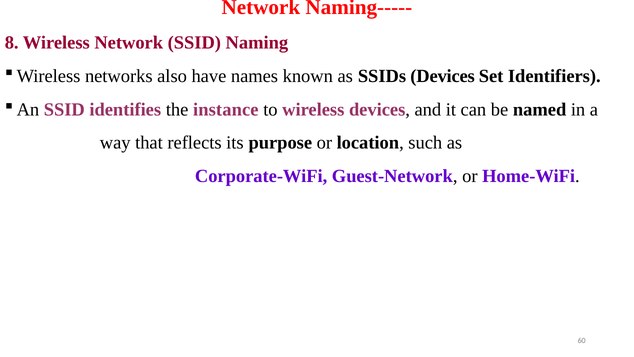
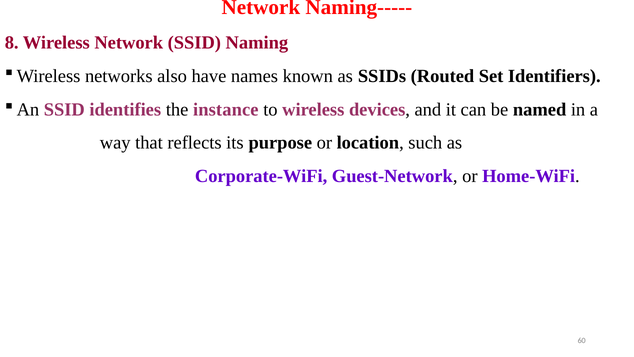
SSIDs Devices: Devices -> Routed (442, 76)
